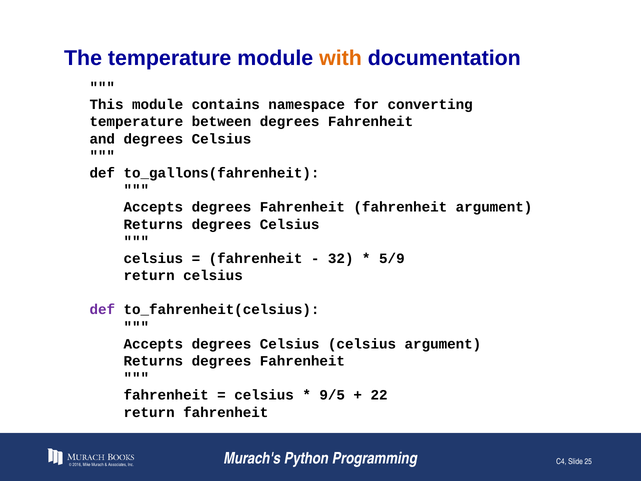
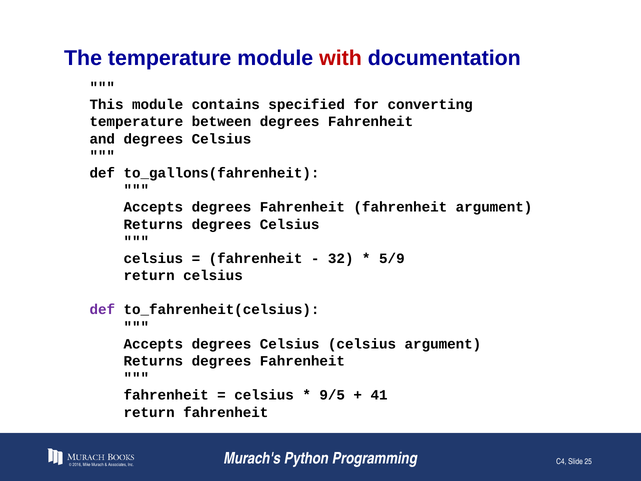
with colour: orange -> red (341, 58)
namespace: namespace -> specified (307, 105)
22: 22 -> 41 (379, 395)
